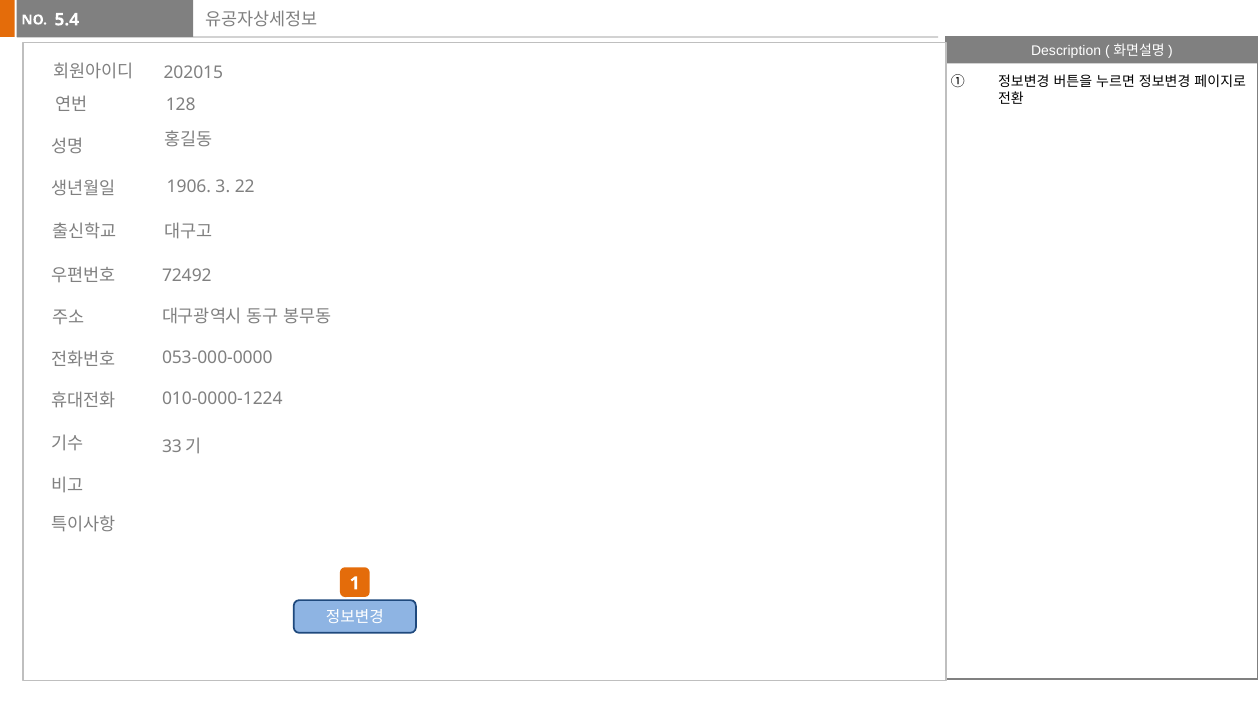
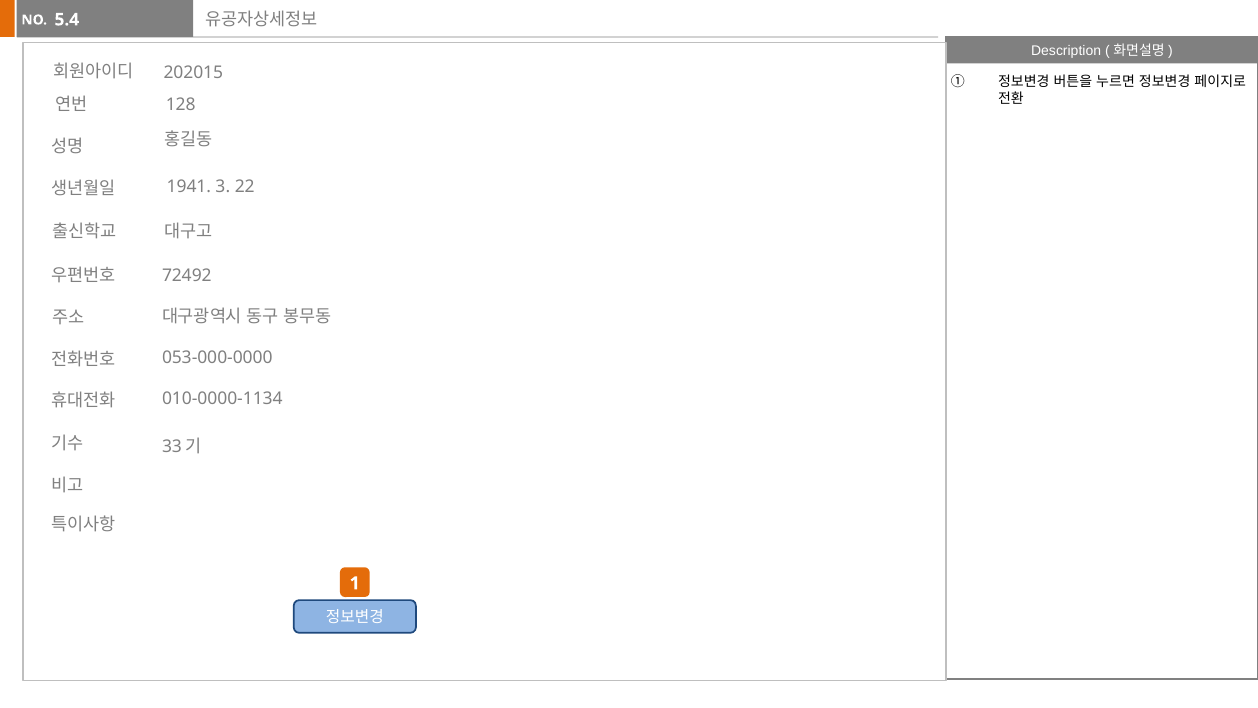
1906: 1906 -> 1941 (189, 187)
010-0000-1224: 010-0000-1224 -> 010-0000-1134 (222, 399)
